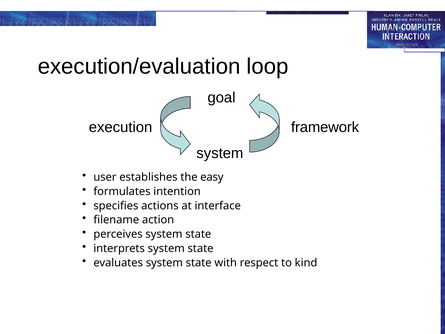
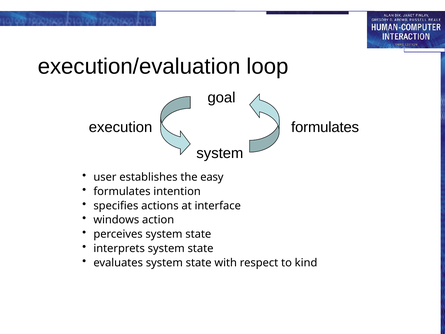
framework: framework -> formulates (325, 127)
filename: filename -> windows (116, 220)
